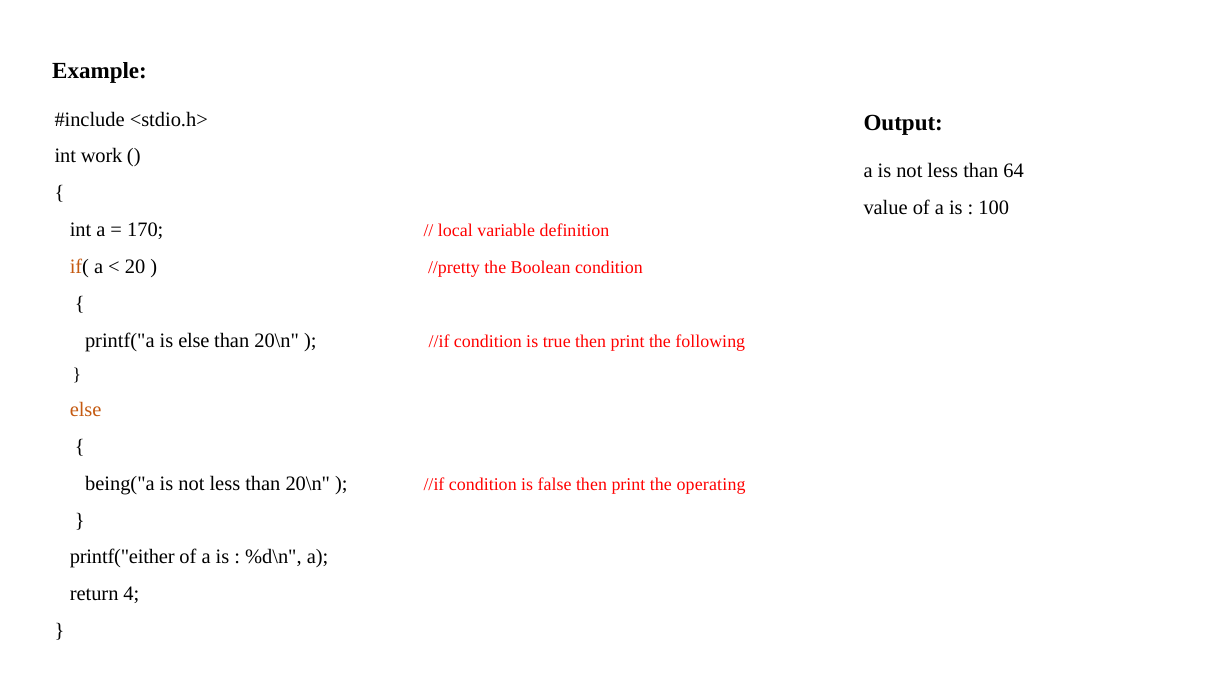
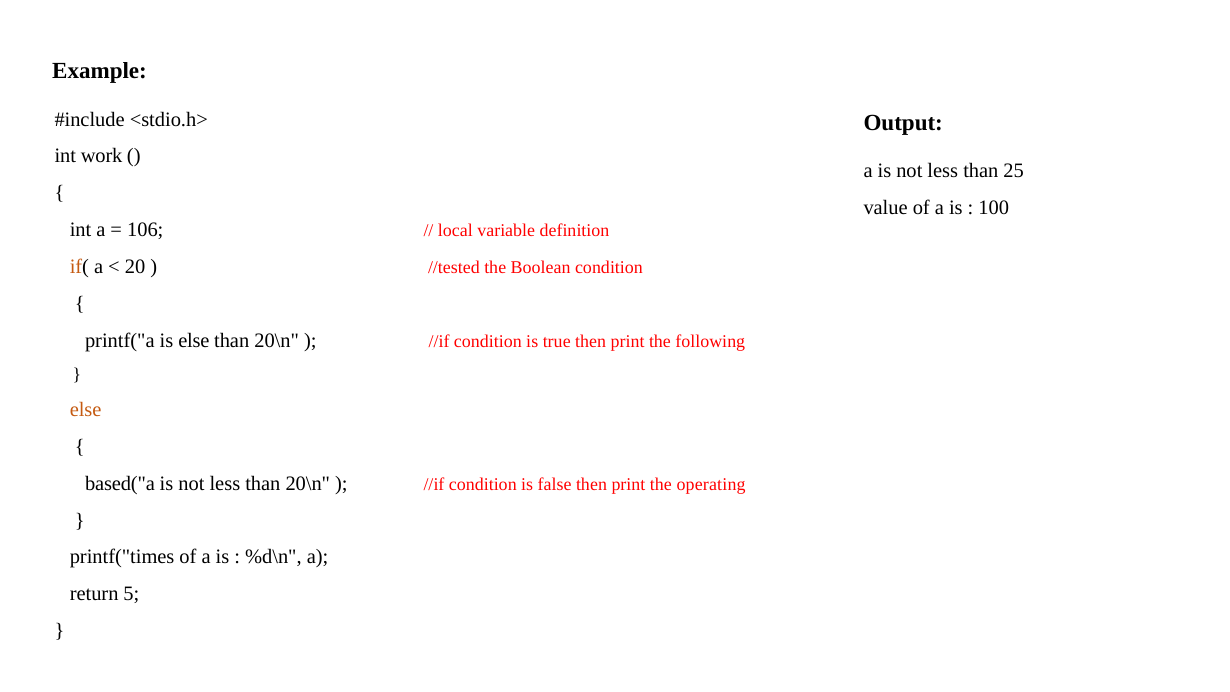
64: 64 -> 25 (1014, 171)
170: 170 -> 106 (145, 230)
//pretty: //pretty -> //tested (454, 268)
being("a: being("a -> based("a (120, 483)
printf("either: printf("either -> printf("times (122, 557)
4: 4 -> 5 (131, 594)
